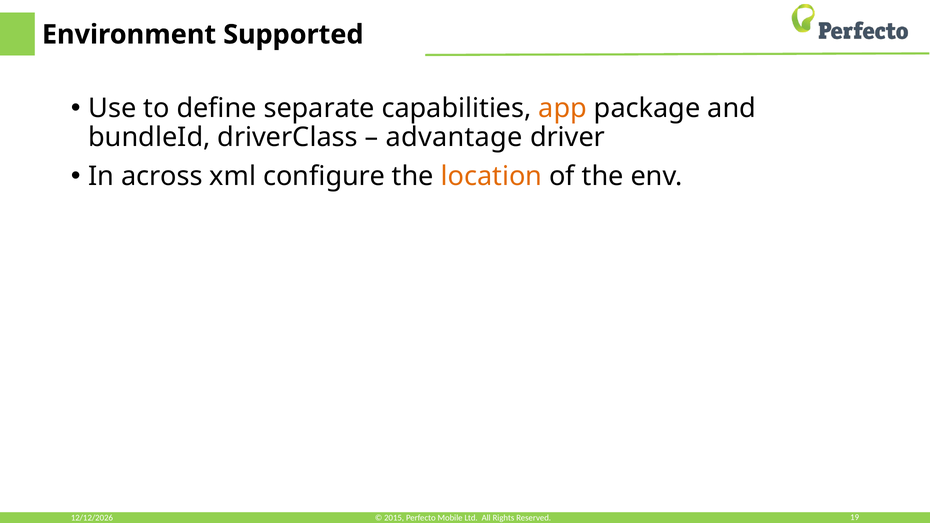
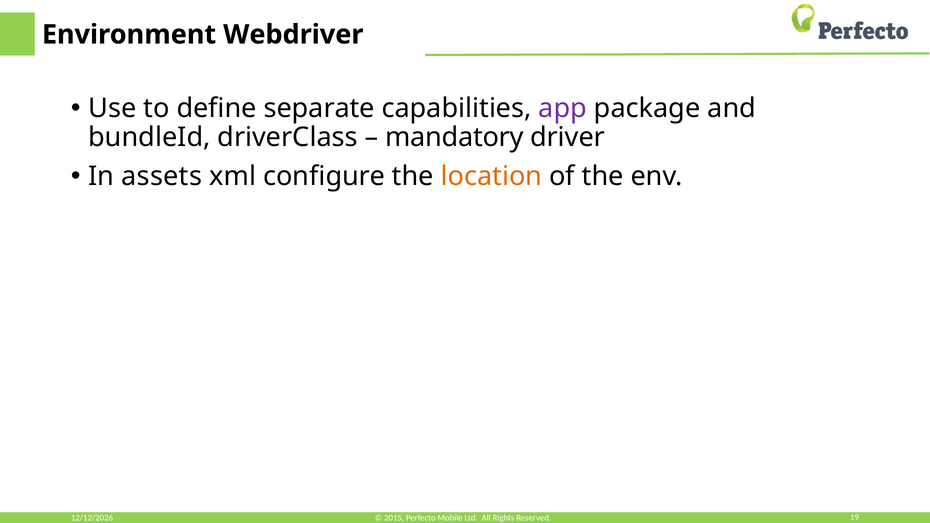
Supported: Supported -> Webdriver (293, 35)
app colour: orange -> purple (563, 108)
advantage: advantage -> mandatory (454, 137)
across: across -> assets (162, 176)
